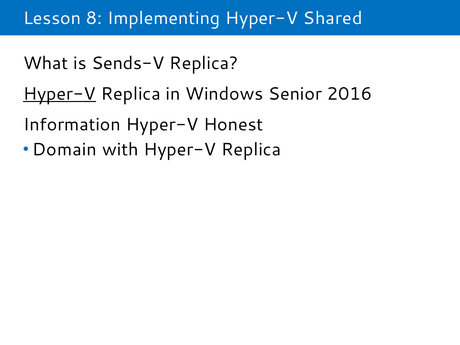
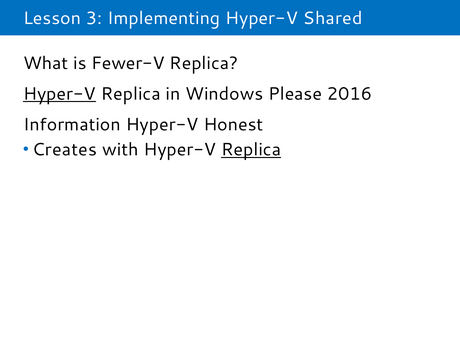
8: 8 -> 3 (94, 18)
Sends-V: Sends-V -> Fewer-V (128, 63)
Senior: Senior -> Please (295, 94)
Domain: Domain -> Creates (64, 150)
Replica underline: none -> present (251, 150)
